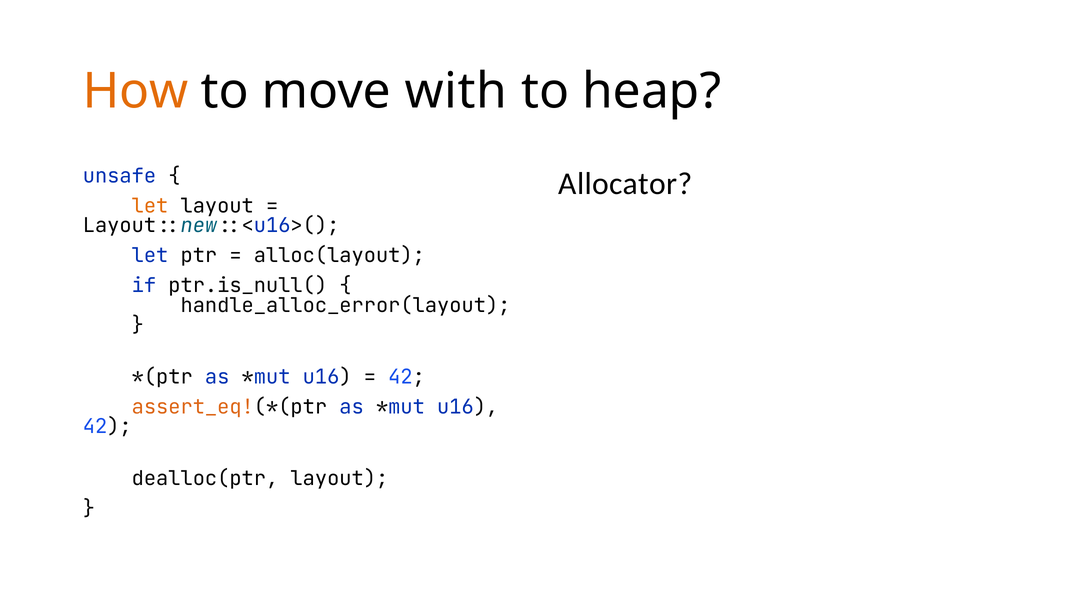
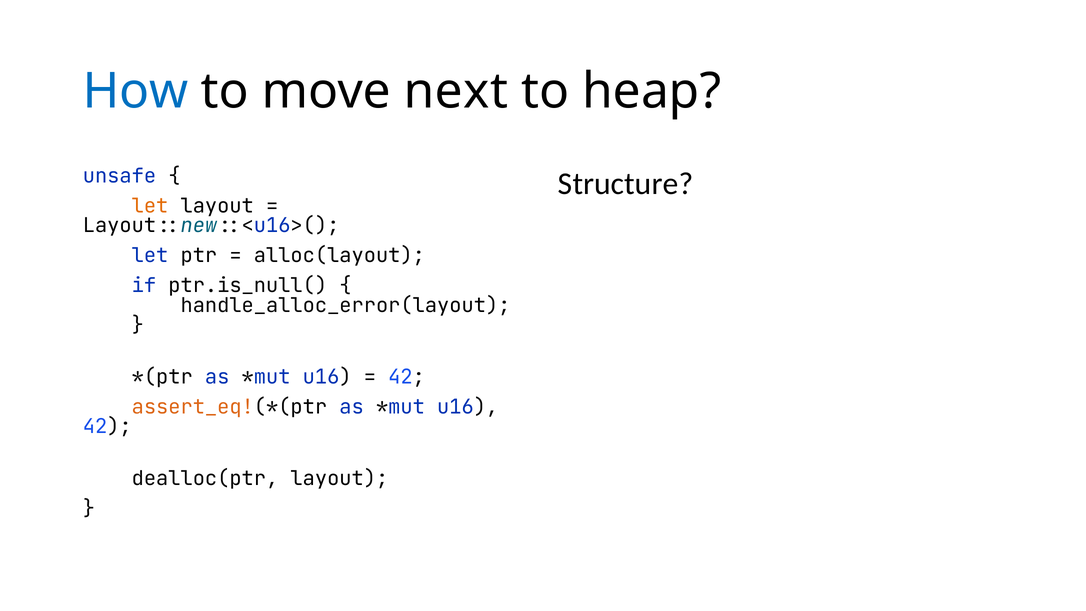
How colour: orange -> blue (136, 91)
with: with -> next (456, 91)
Allocator: Allocator -> Structure (626, 184)
